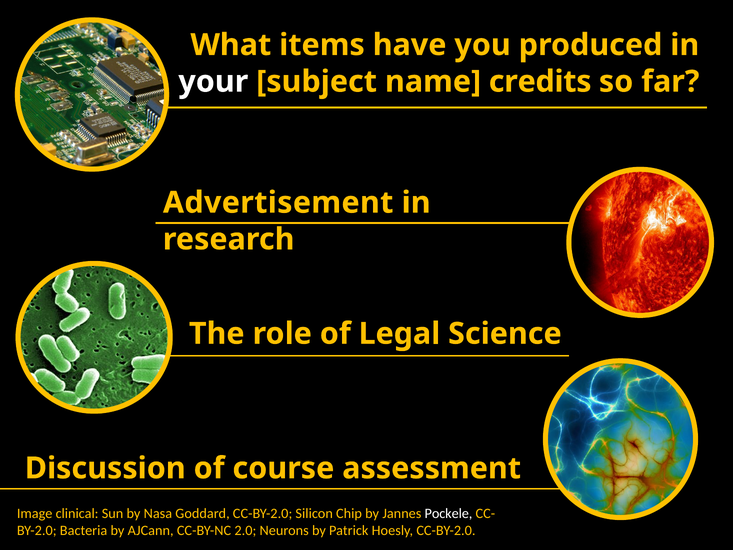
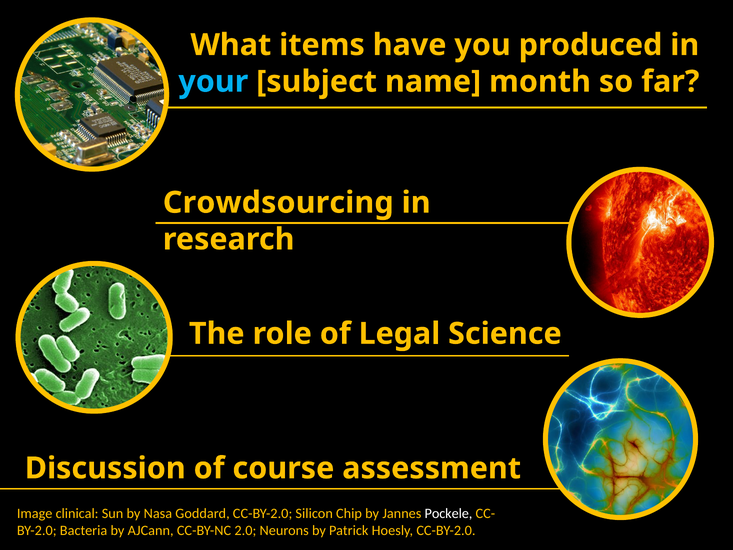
your colour: white -> light blue (213, 82)
credits: credits -> month (540, 82)
Advertisement: Advertisement -> Crowdsourcing (278, 203)
